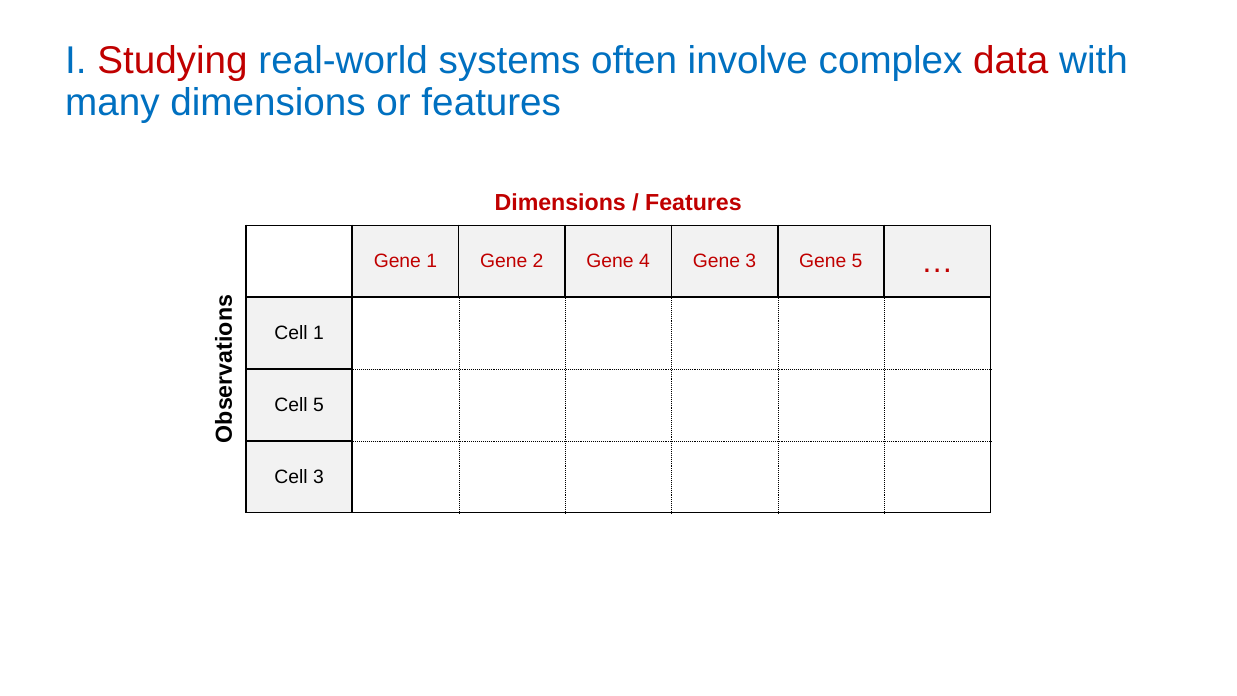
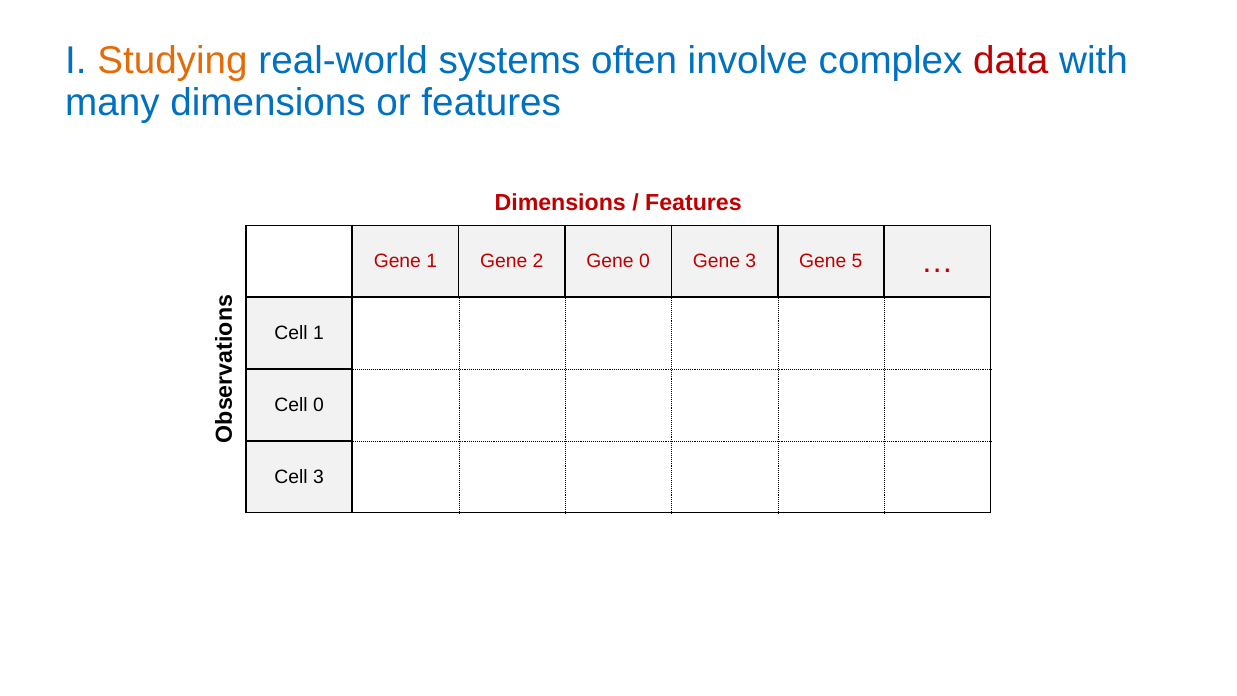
Studying colour: red -> orange (172, 61)
Gene 4: 4 -> 0 (644, 262)
Cell 5: 5 -> 0 (318, 405)
